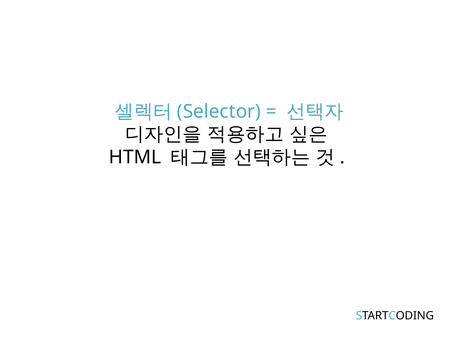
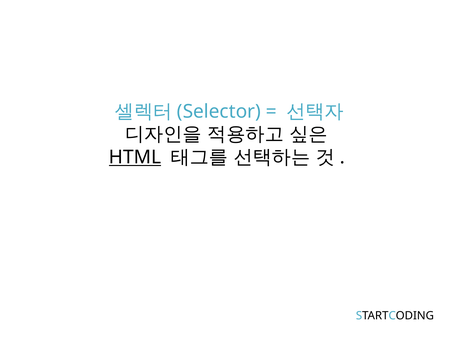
HTML underline: none -> present (135, 157)
